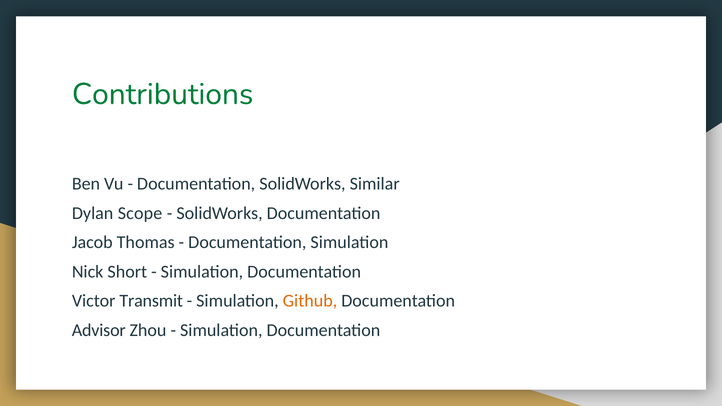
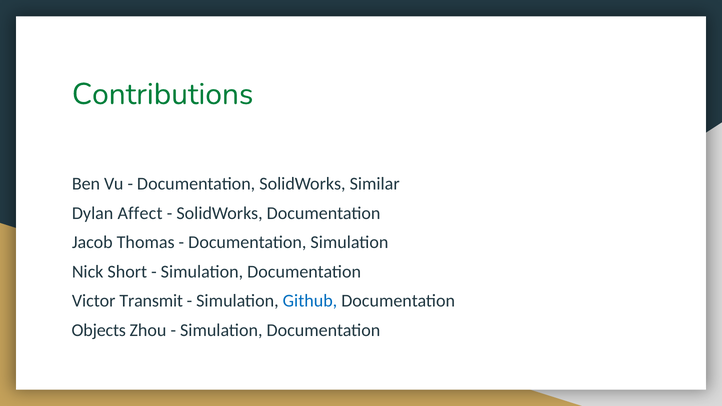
Scope: Scope -> Affect (140, 213)
Github colour: orange -> blue (310, 301)
Advisor: Advisor -> Objects (99, 330)
